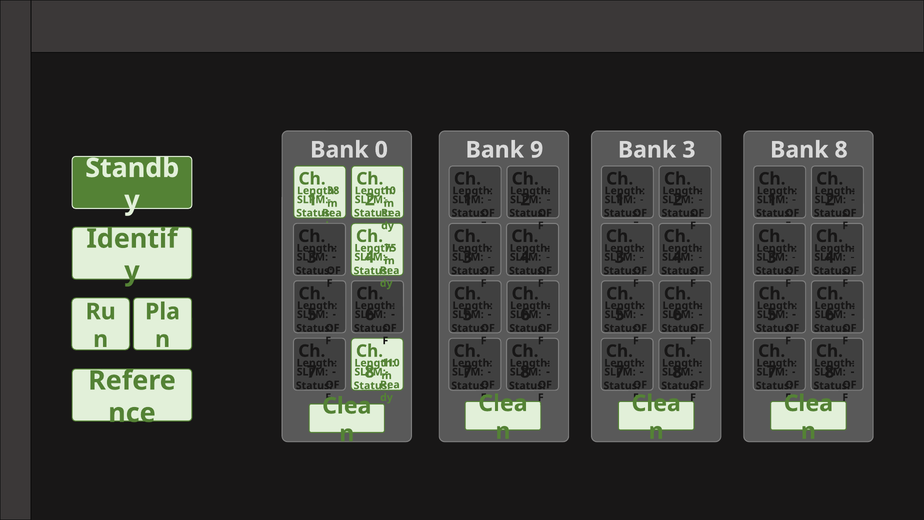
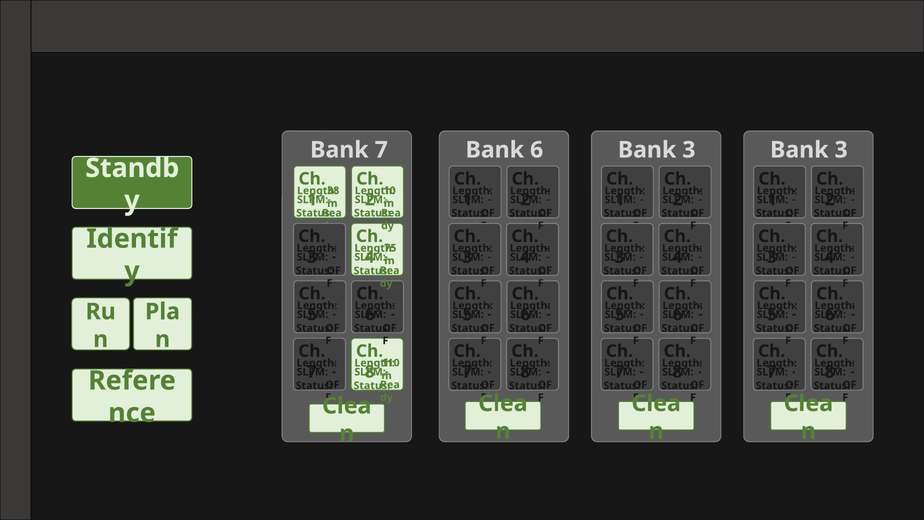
Bank 0: 0 -> 7 (381, 150)
Bank 9: 9 -> 6 (537, 150)
8: 8 -> 3 (841, 150)
